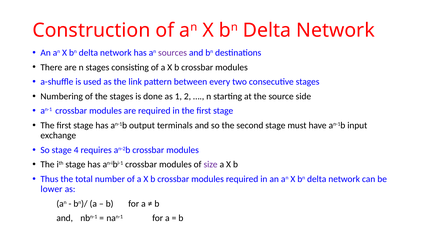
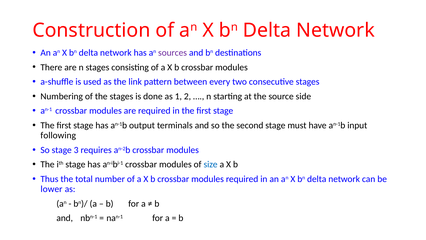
exchange: exchange -> following (58, 135)
4: 4 -> 3 (76, 150)
size colour: purple -> blue (211, 164)
